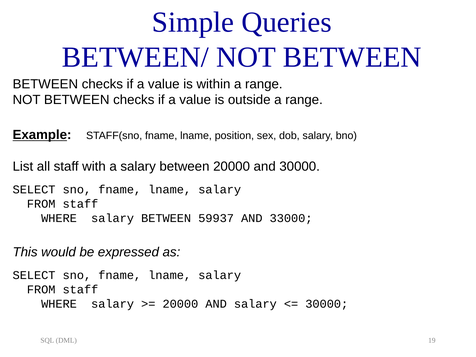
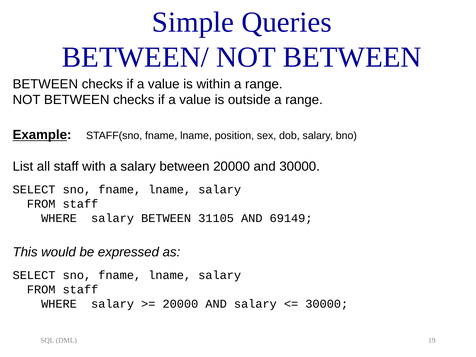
59937: 59937 -> 31105 (216, 218)
33000: 33000 -> 69149 (291, 218)
